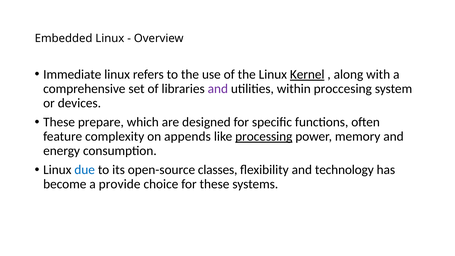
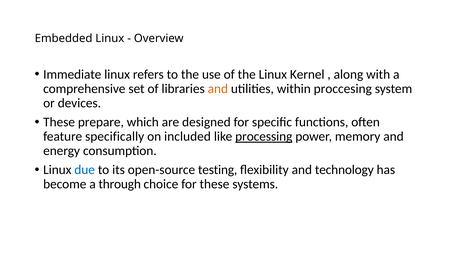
Kernel underline: present -> none (307, 74)
and colour: purple -> orange (218, 89)
complexity: complexity -> specifically (115, 136)
appends: appends -> included (188, 136)
classes: classes -> testing (218, 170)
provide: provide -> through (120, 184)
